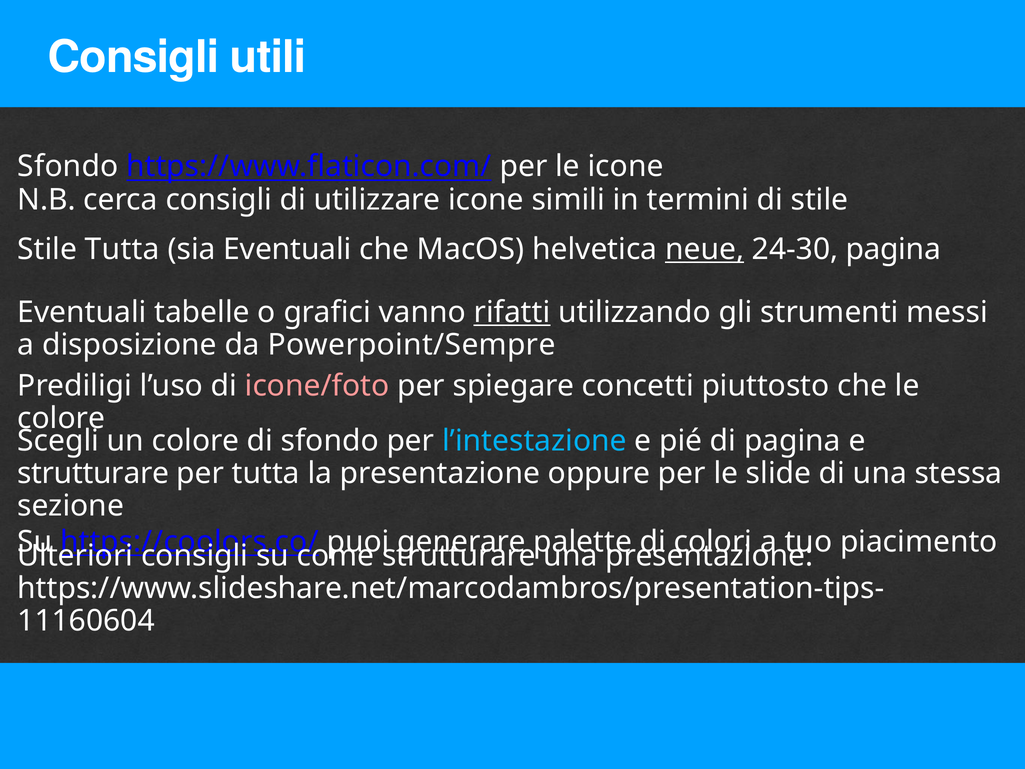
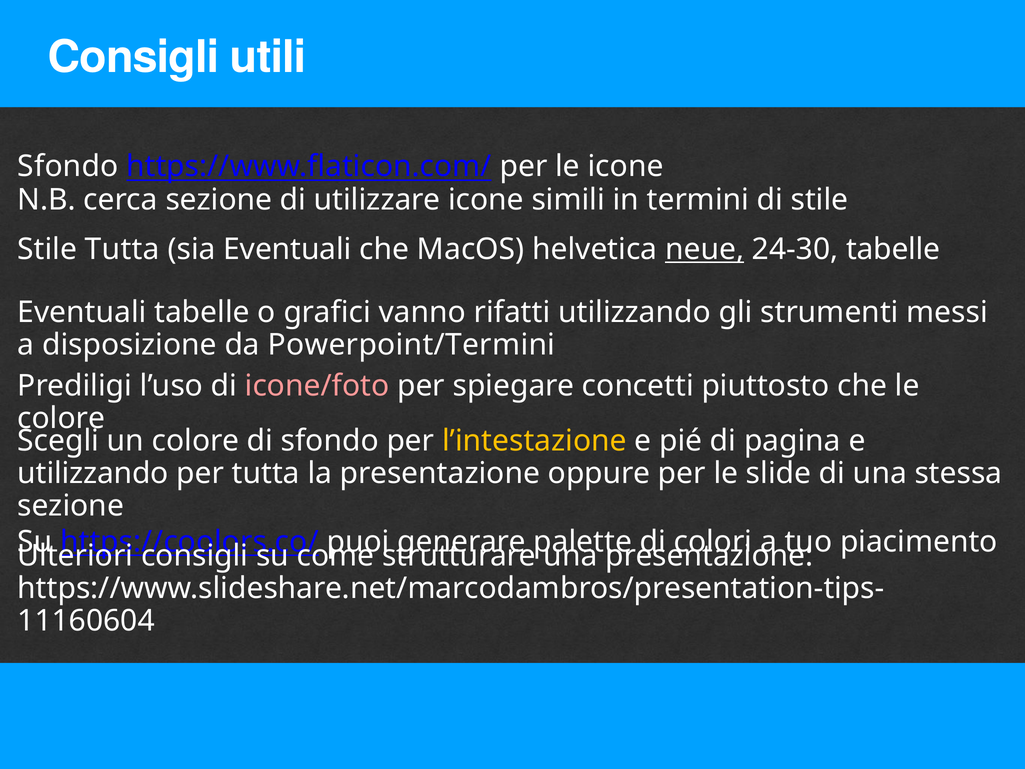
cerca consigli: consigli -> sezione (219, 200)
24-30 pagina: pagina -> tabelle (893, 249)
rifatti underline: present -> none (512, 312)
Powerpoint/Sempre: Powerpoint/Sempre -> Powerpoint/Termini (412, 345)
l’intestazione colour: light blue -> yellow (534, 441)
strutturare: strutturare -> utilizzando (93, 473)
